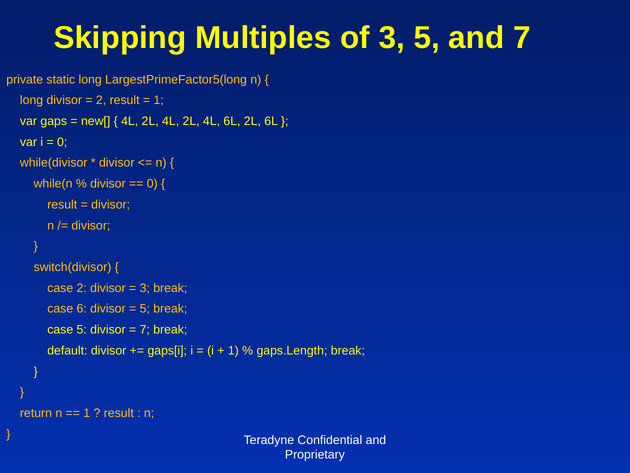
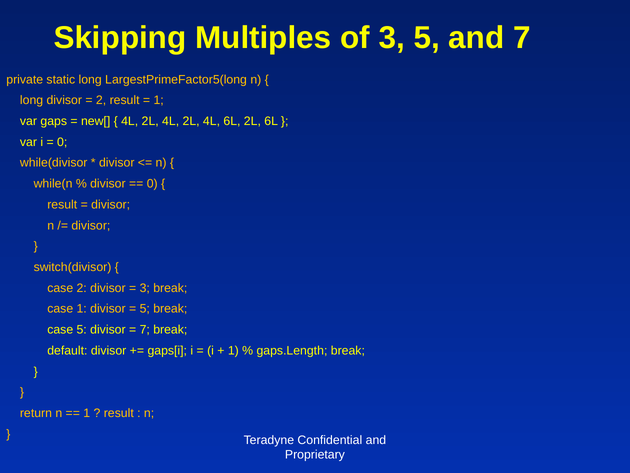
case 6: 6 -> 1 (82, 309)
